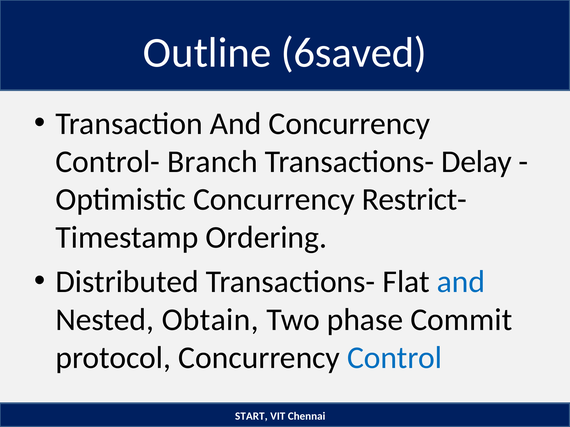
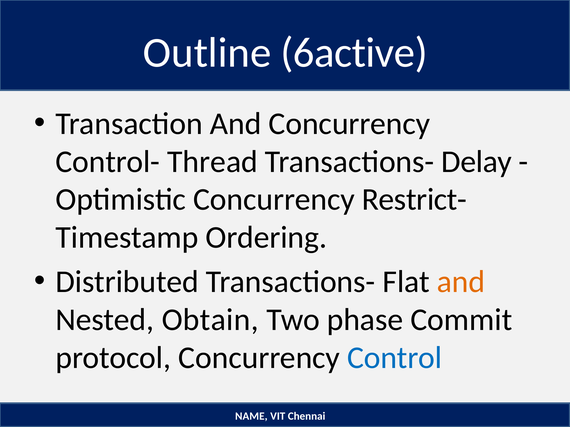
6saved: 6saved -> 6active (354, 53)
Branch: Branch -> Thread (213, 162)
and colour: blue -> orange (461, 282)
START: START -> NAME (251, 417)
